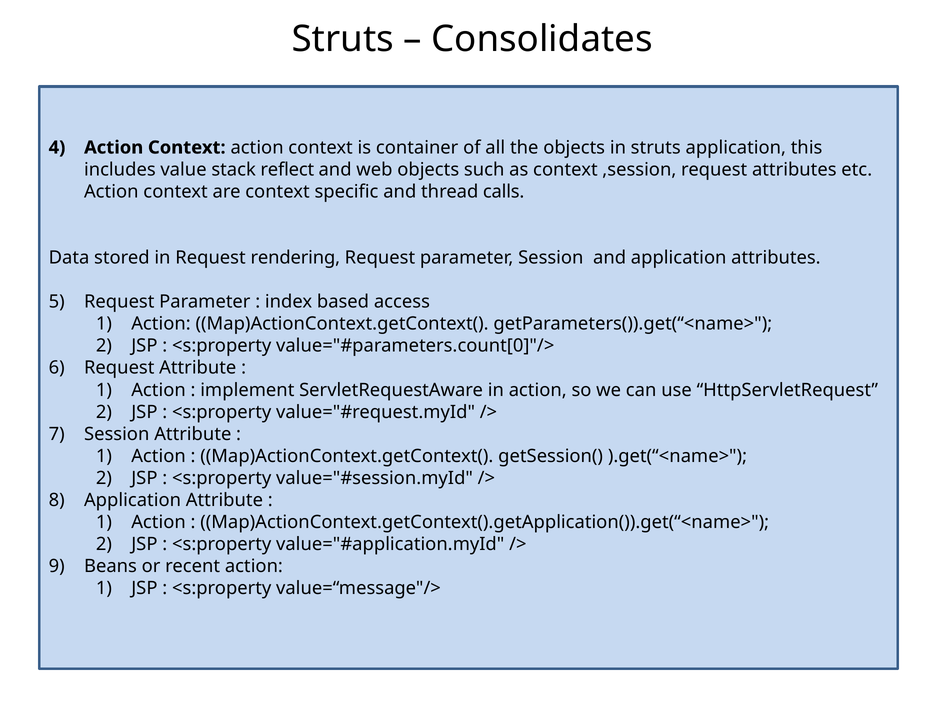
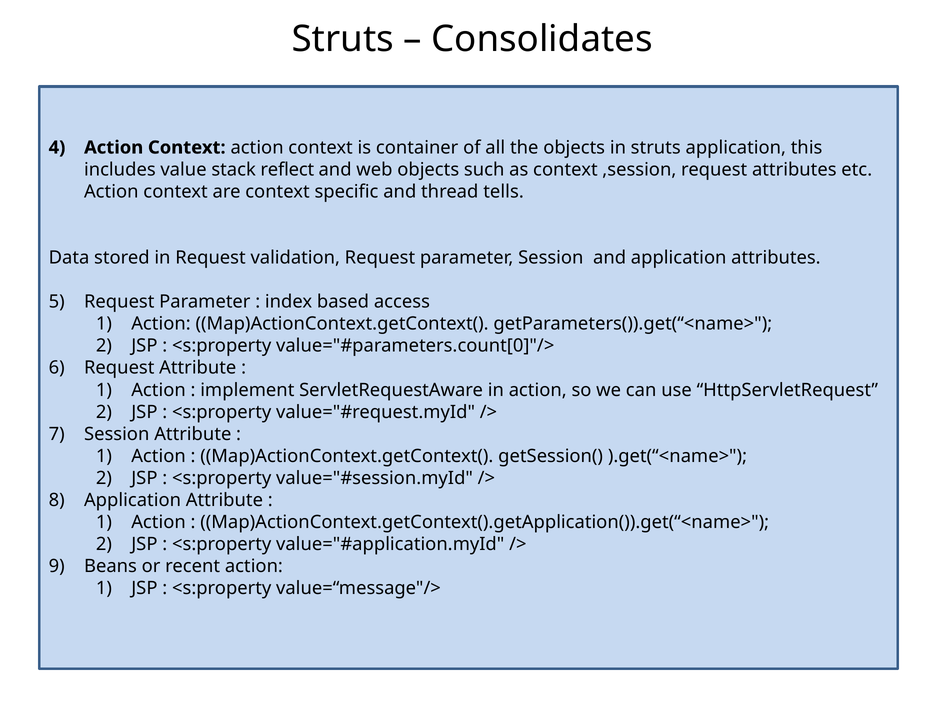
calls: calls -> tells (504, 192)
rendering: rendering -> validation (295, 258)
